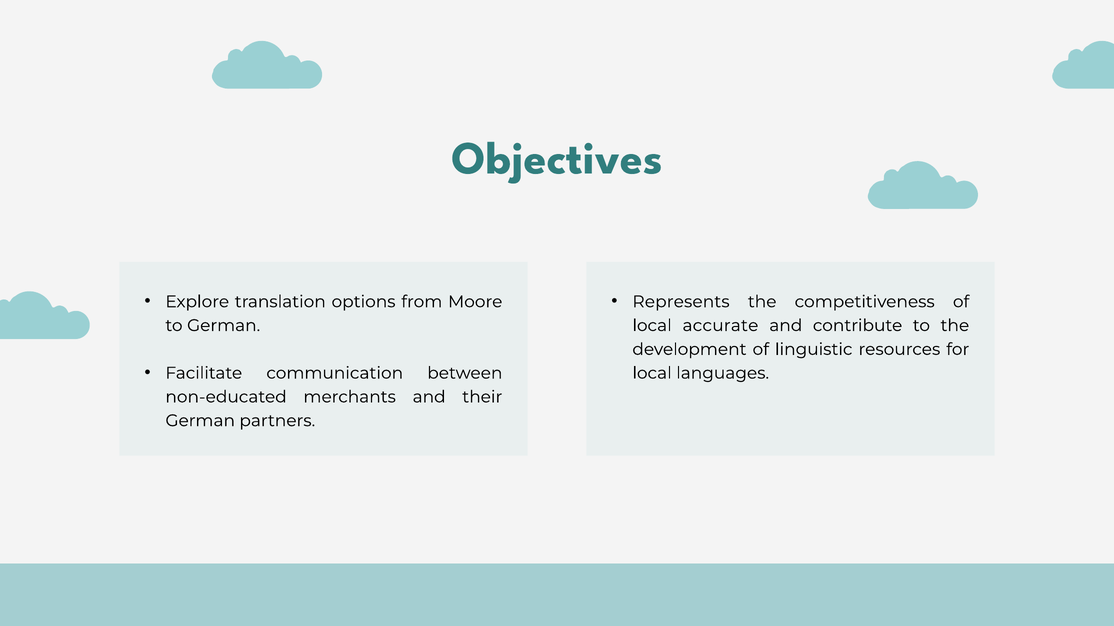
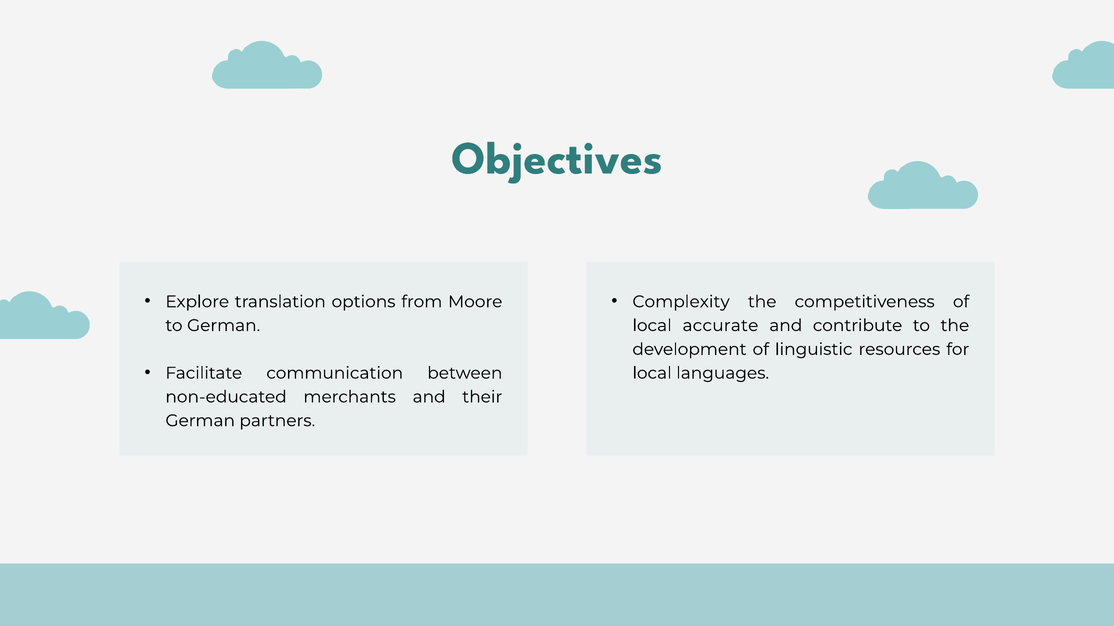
Represents: Represents -> Complexity (681, 302)
